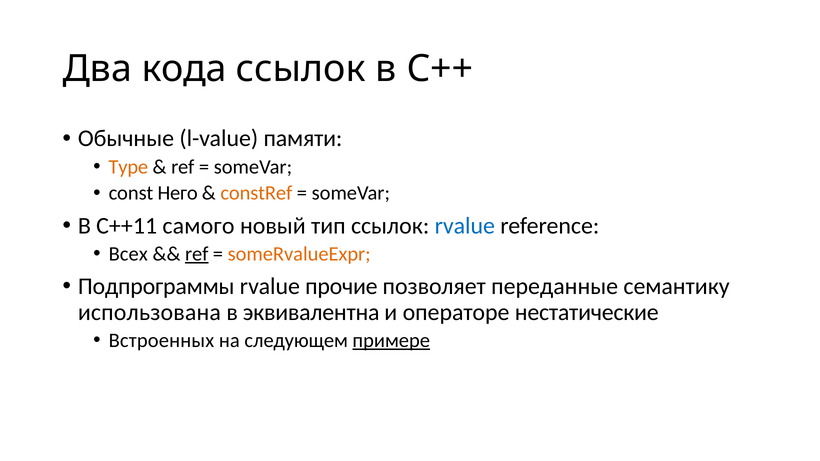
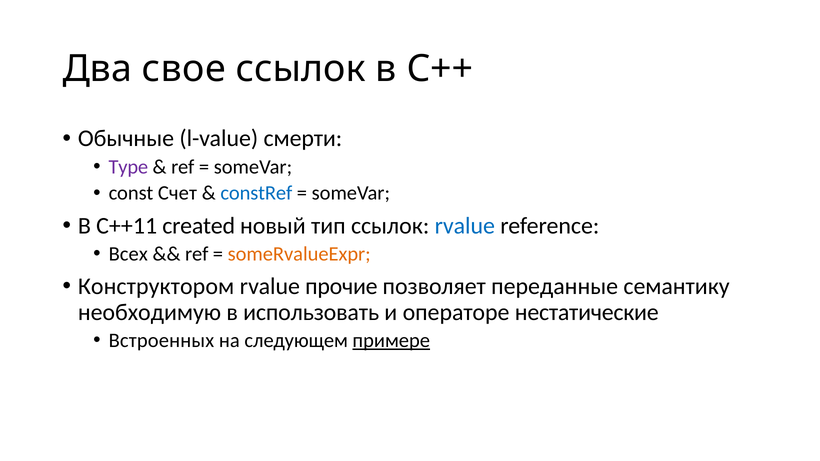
кода: кода -> свое (184, 69)
памяти: памяти -> смерти (303, 139)
Type colour: orange -> purple (128, 167)
Него: Него -> Счет (177, 193)
constRef colour: orange -> blue (256, 193)
самого: самого -> created (199, 226)
ref underline: present -> none (197, 254)
Подпрограммы: Подпрограммы -> Конструктором (156, 287)
использована: использована -> необходимую (149, 312)
эквивалентна: эквивалентна -> использовать (311, 312)
